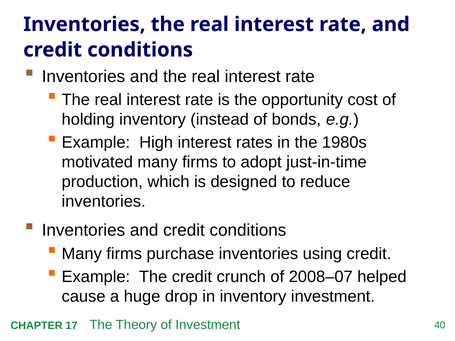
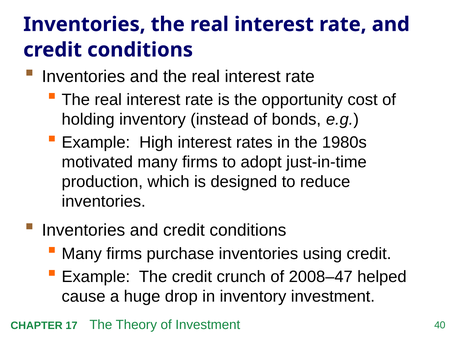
2008–07: 2008–07 -> 2008–47 (321, 277)
